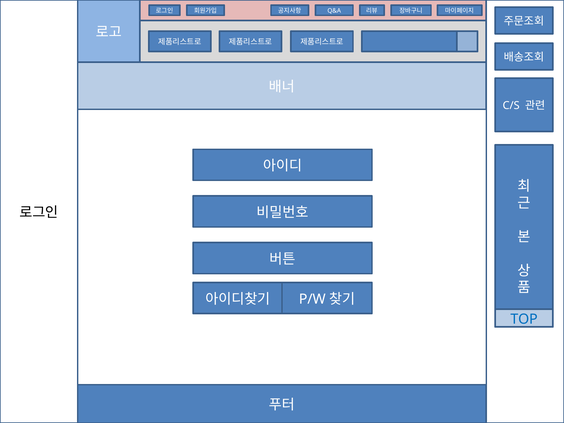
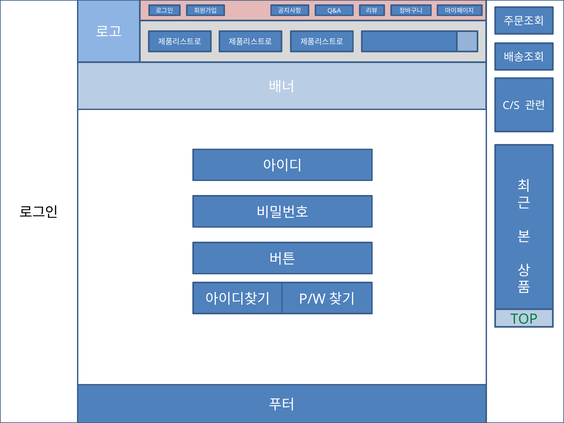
TOP colour: blue -> green (524, 319)
